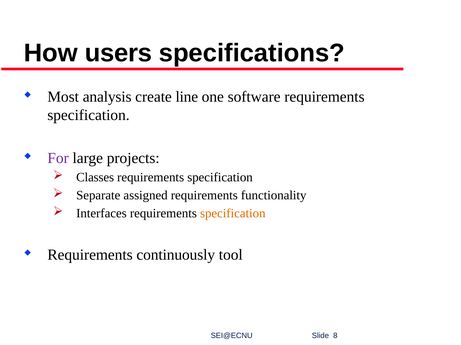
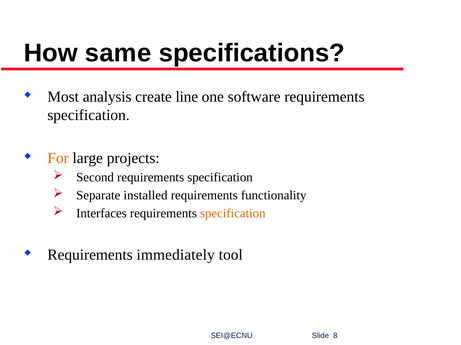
users: users -> same (118, 53)
For colour: purple -> orange (58, 159)
Classes: Classes -> Second (95, 178)
assigned: assigned -> installed (146, 196)
continuously: continuously -> immediately (176, 255)
